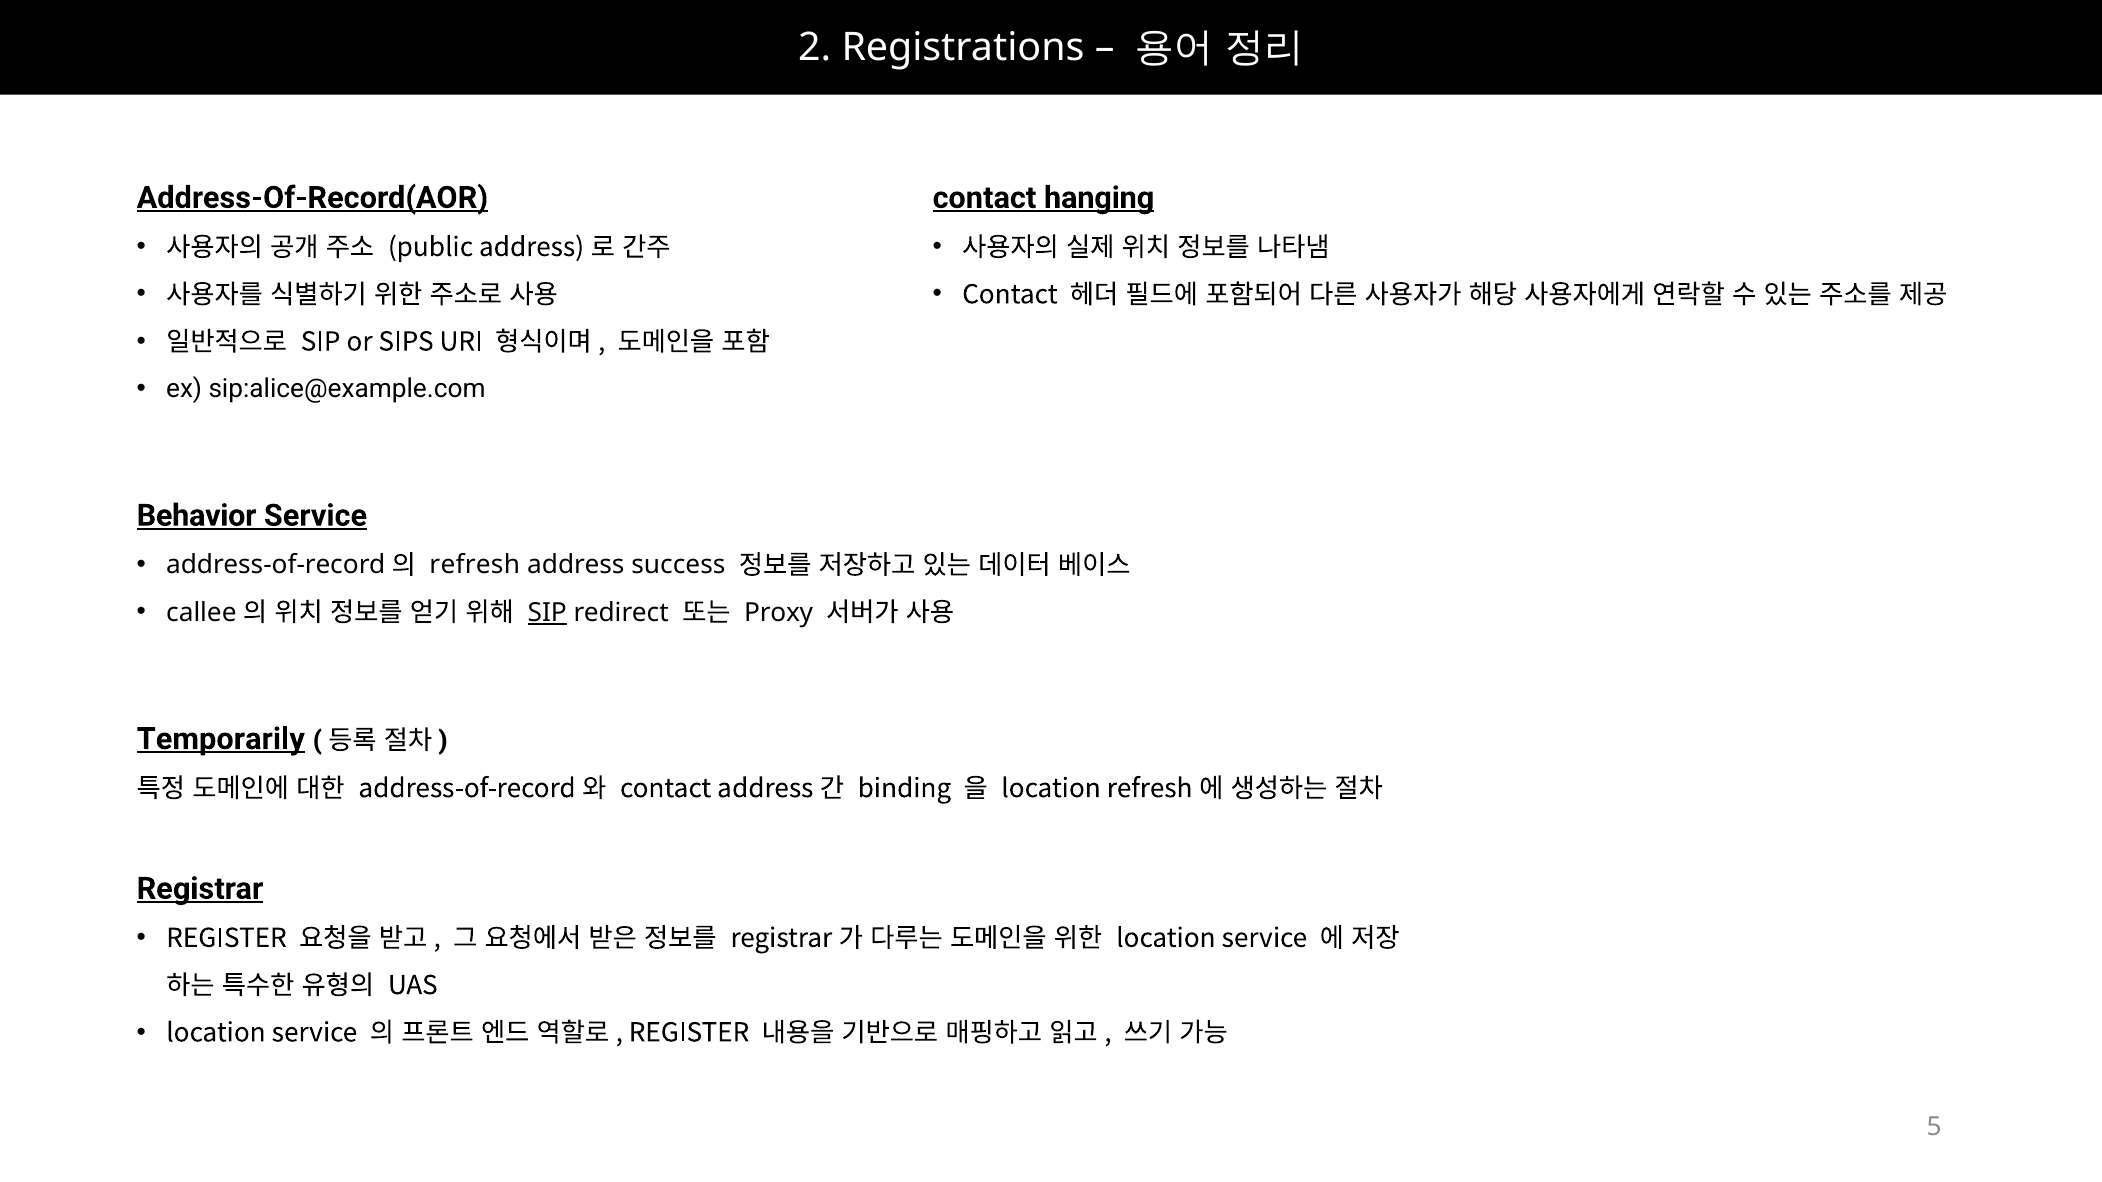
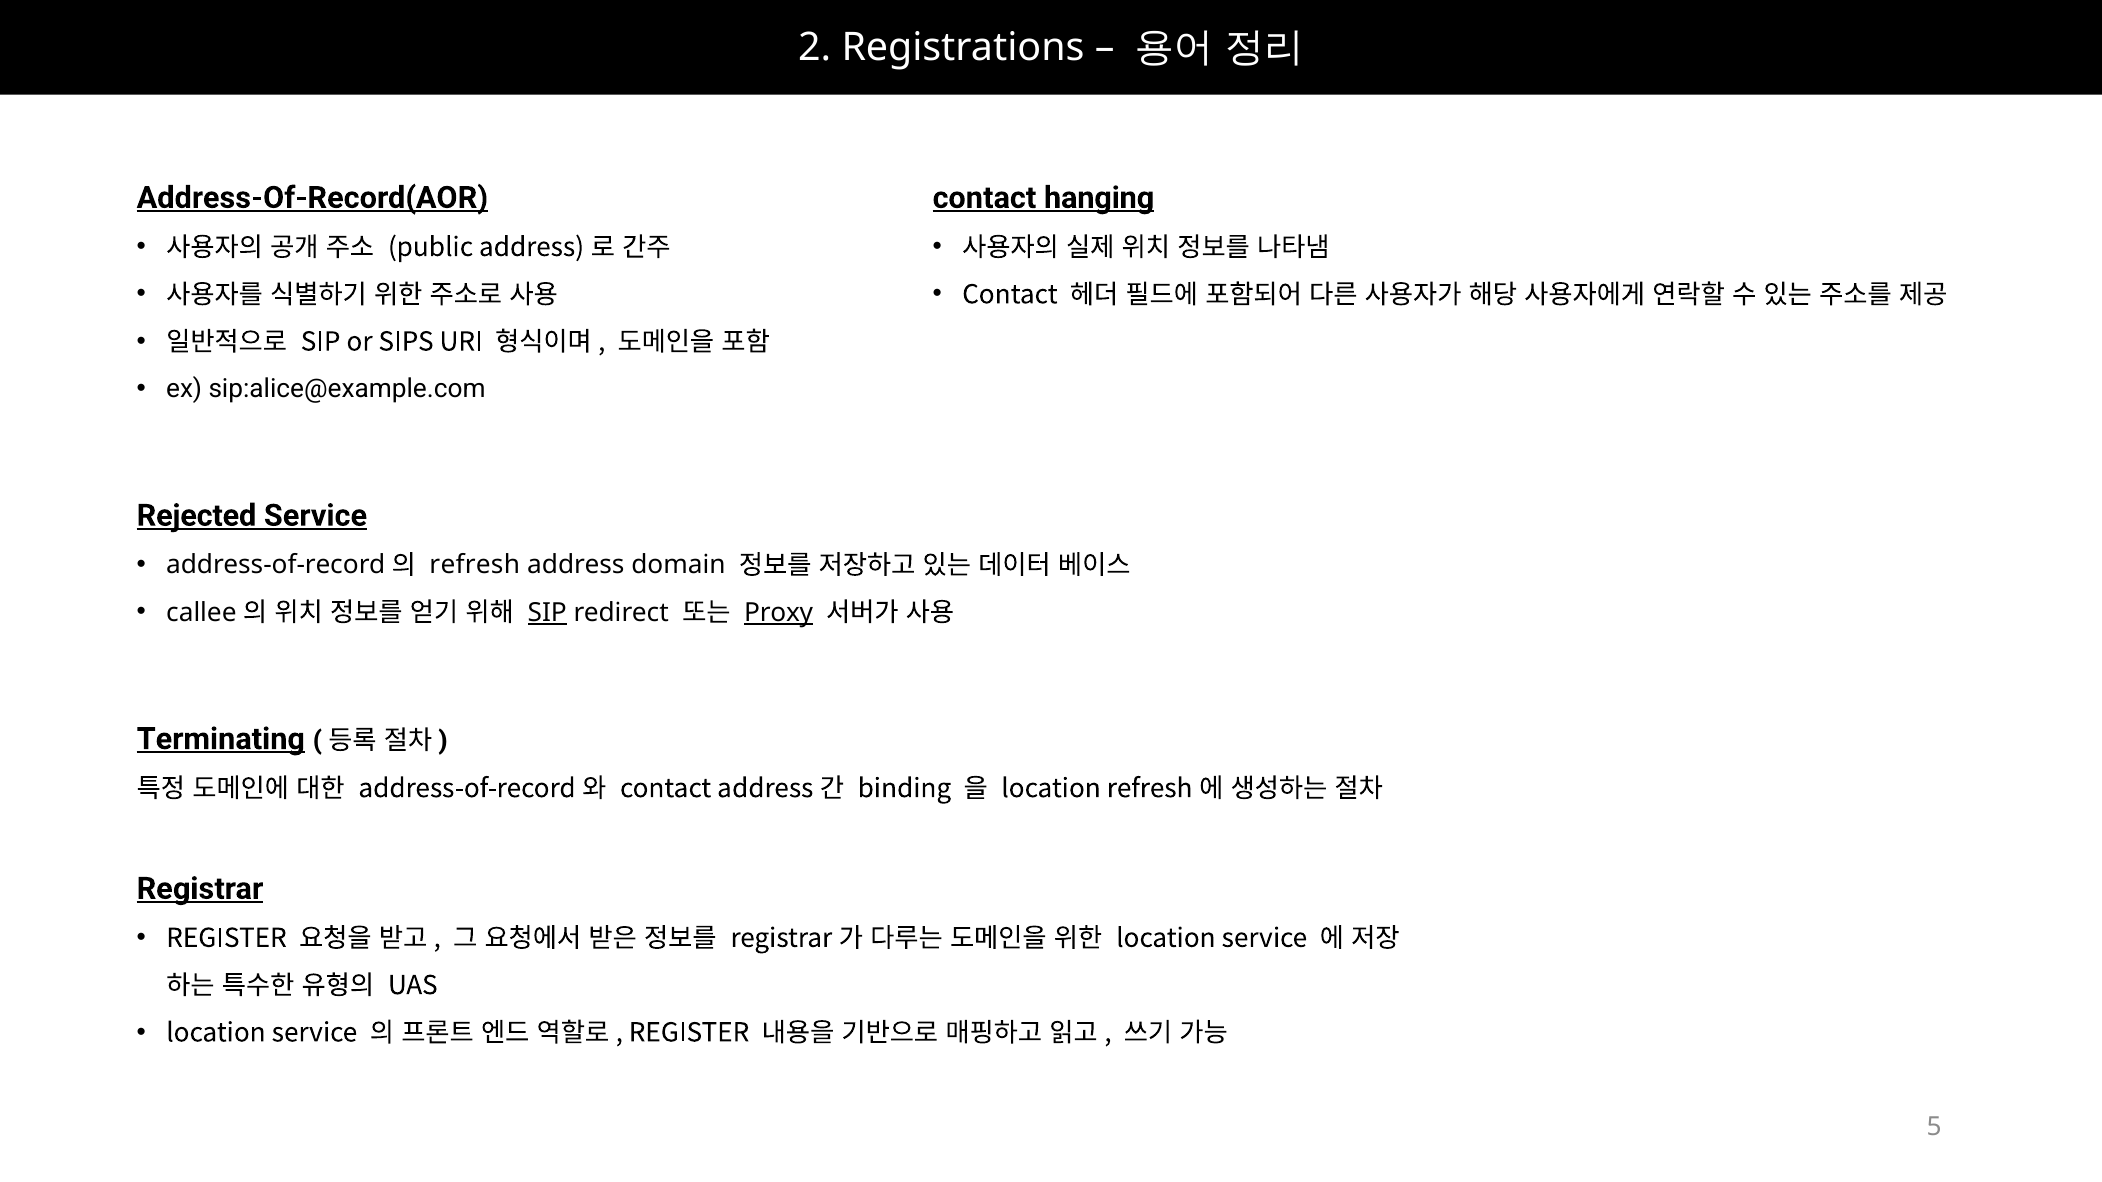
Behavior: Behavior -> Rejected (196, 516)
success: success -> domain (678, 565)
Proxy underline: none -> present (779, 613)
Temporarily: Temporarily -> Terminating (221, 739)
